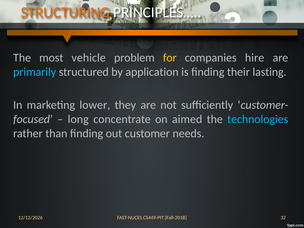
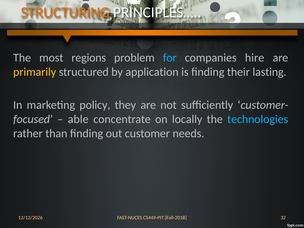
vehicle: vehicle -> regions (89, 58)
for colour: yellow -> light blue (170, 58)
primarily colour: light blue -> yellow (35, 72)
lower: lower -> policy (95, 105)
long: long -> able (78, 119)
aimed: aimed -> locally (187, 119)
